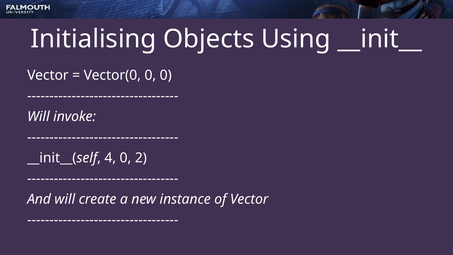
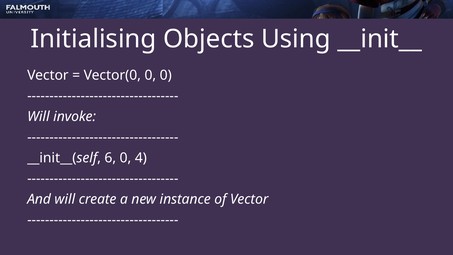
4: 4 -> 6 (110, 158)
2: 2 -> 4 (141, 158)
